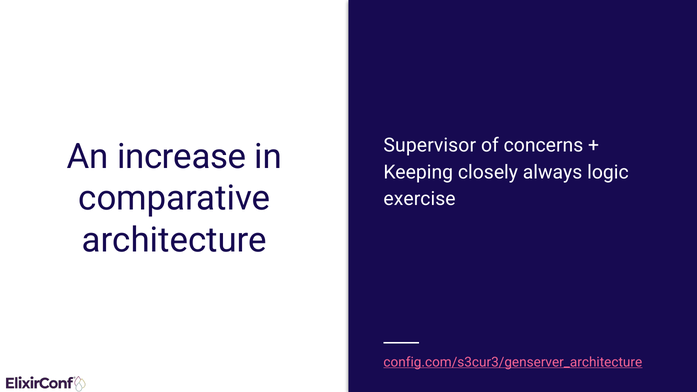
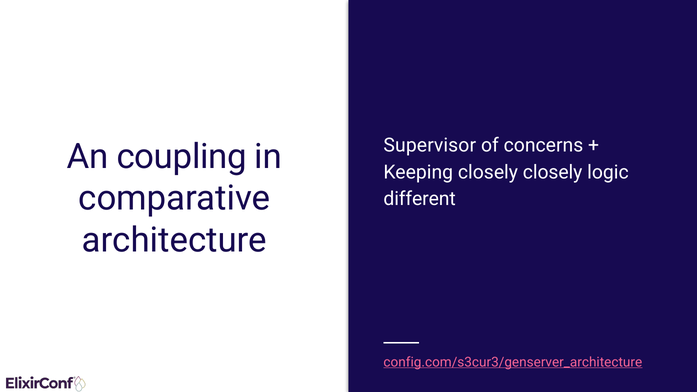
increase: increase -> coupling (182, 157)
closely always: always -> closely (553, 172)
exercise: exercise -> different (420, 199)
